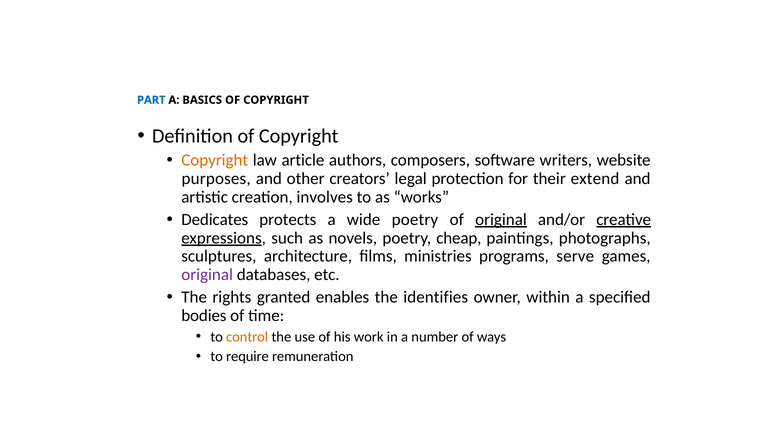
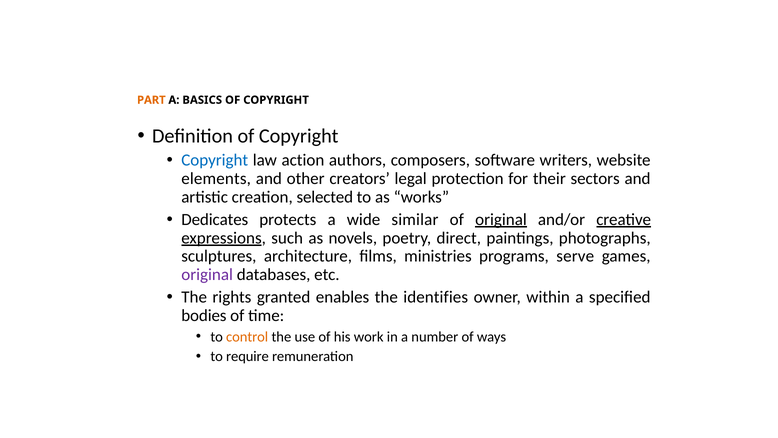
PART colour: blue -> orange (151, 100)
Copyright colour: orange -> blue (215, 160)
article: article -> action (303, 160)
purposes: purposes -> elements (216, 179)
extend: extend -> sectors (595, 179)
involves: involves -> selected (325, 197)
wide poetry: poetry -> similar (415, 219)
cheap: cheap -> direct (459, 238)
